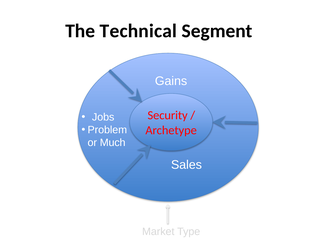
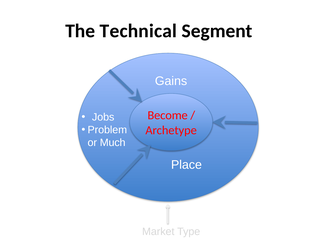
Security: Security -> Become (168, 115)
Sales: Sales -> Place (186, 165)
